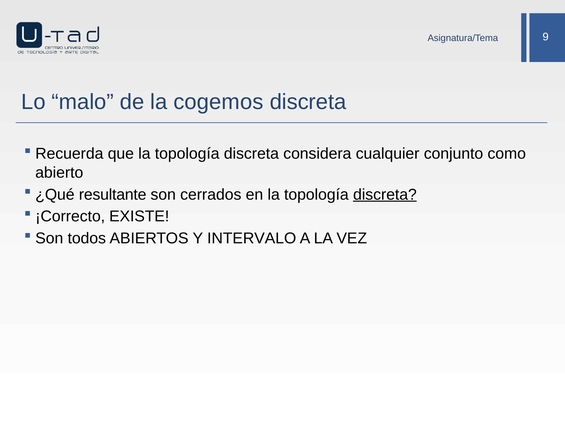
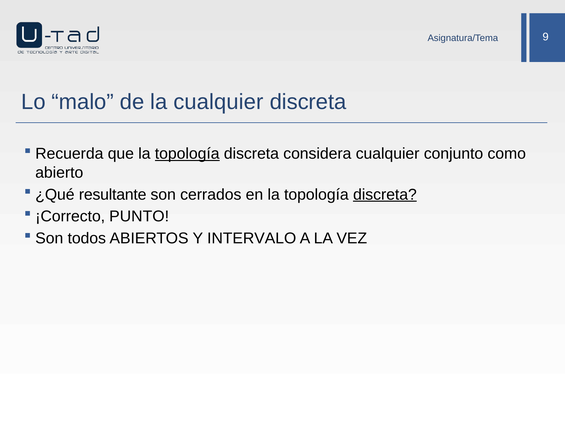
la cogemos: cogemos -> cualquier (218, 102)
topología underline: none -> present (187, 154)
EXISTE: EXISTE -> PUNTO (139, 217)
